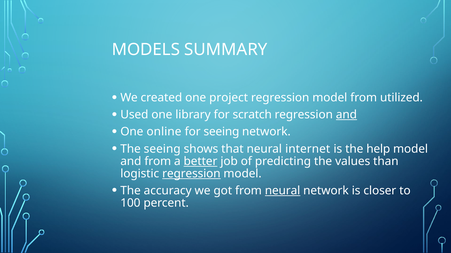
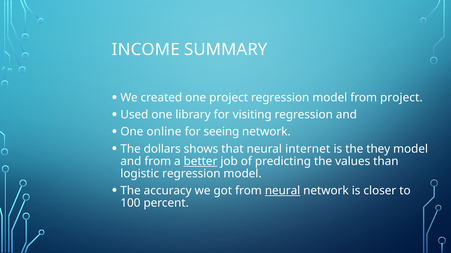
MODELS: MODELS -> INCOME (146, 50)
from utilized: utilized -> project (401, 98)
scratch: scratch -> visiting (252, 115)
and underline: present -> none (346, 115)
The seeing: seeing -> dollars (162, 149)
help: help -> they (378, 149)
regression underline: present -> none (191, 174)
